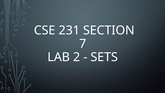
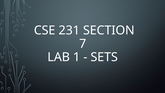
2: 2 -> 1 (77, 57)
